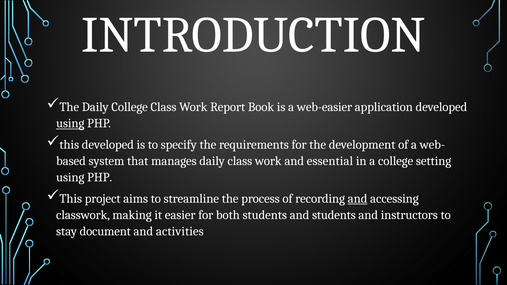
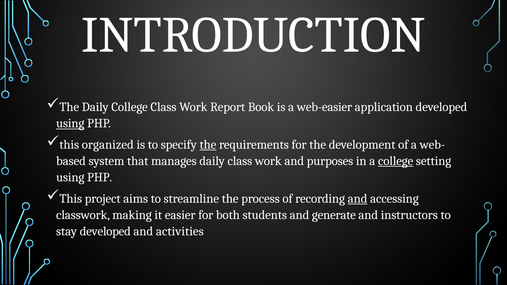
this developed: developed -> organized (108, 145)
the underline: none -> present (208, 145)
essential: essential -> purposes (330, 161)
college underline: none -> present (396, 161)
and students: students -> generate (334, 215)
stay document: document -> developed (105, 232)
